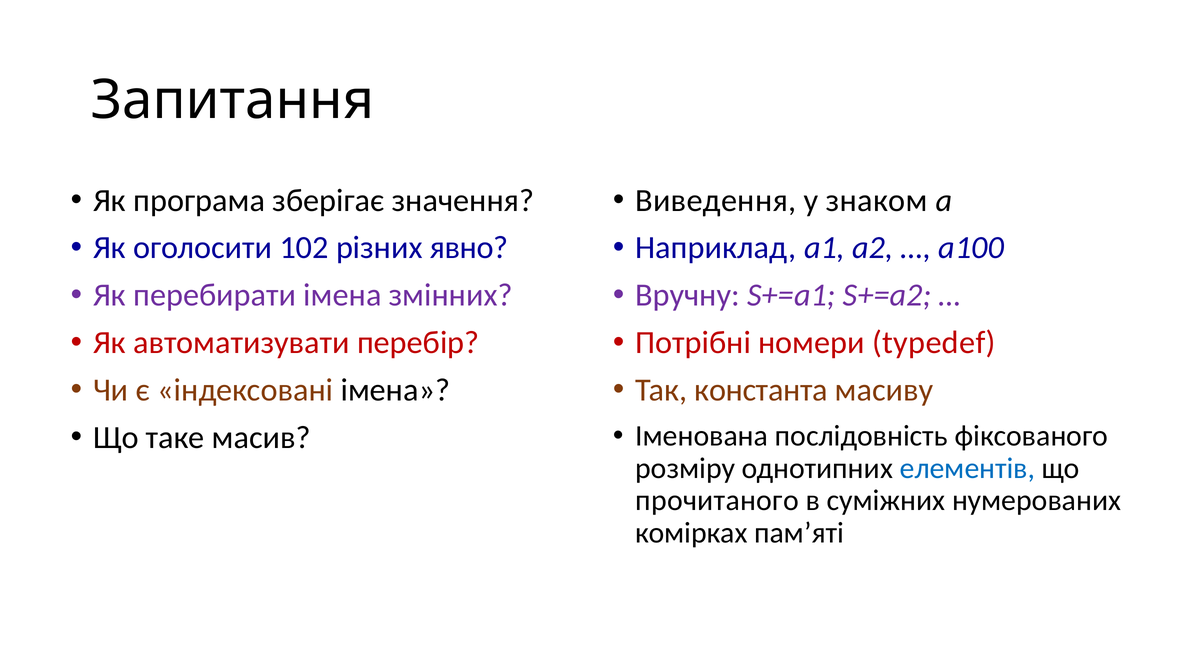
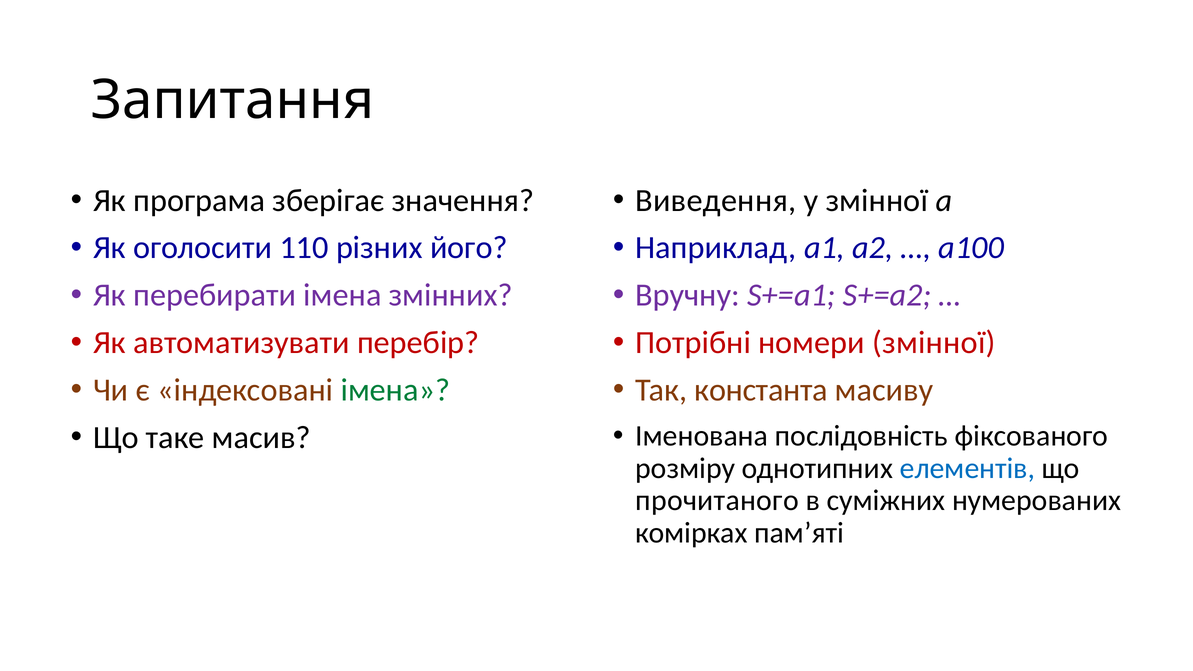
у знаком: знаком -> змінної (877, 200)
102: 102 -> 110 (304, 248)
явно: явно -> його (469, 248)
номери typedef: typedef -> змінної (934, 343)
імена colour: black -> green (395, 390)
